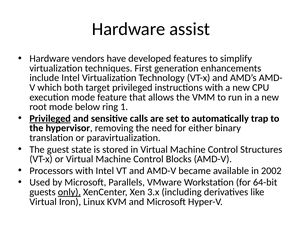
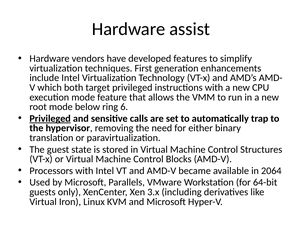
1: 1 -> 6 (124, 107)
2002: 2002 -> 2064 (271, 171)
only underline: present -> none (69, 192)
